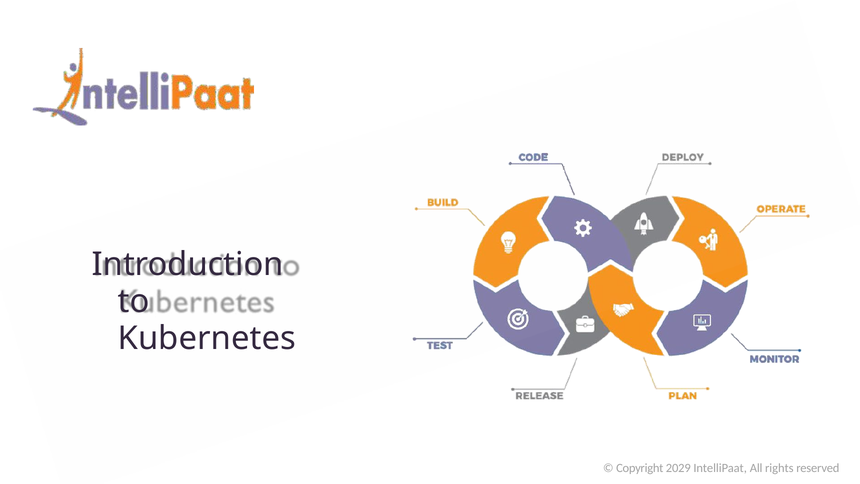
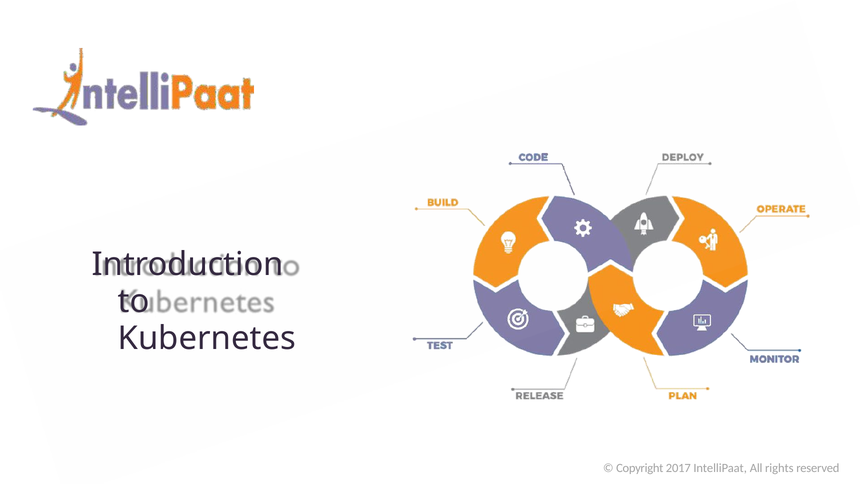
2029: 2029 -> 2017 (678, 468)
